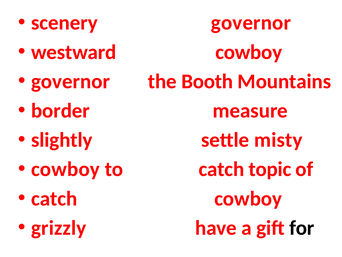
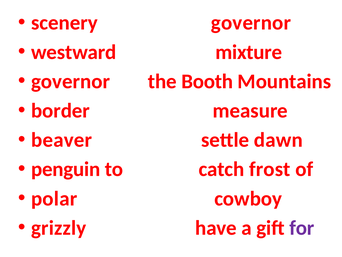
westward cowboy: cowboy -> mixture (249, 52)
slightly: slightly -> beaver (62, 140)
misty: misty -> dawn (278, 140)
cowboy: cowboy -> penguin (66, 169)
topic: topic -> frost (270, 169)
catch: catch -> polar (54, 198)
for colour: black -> purple (302, 227)
